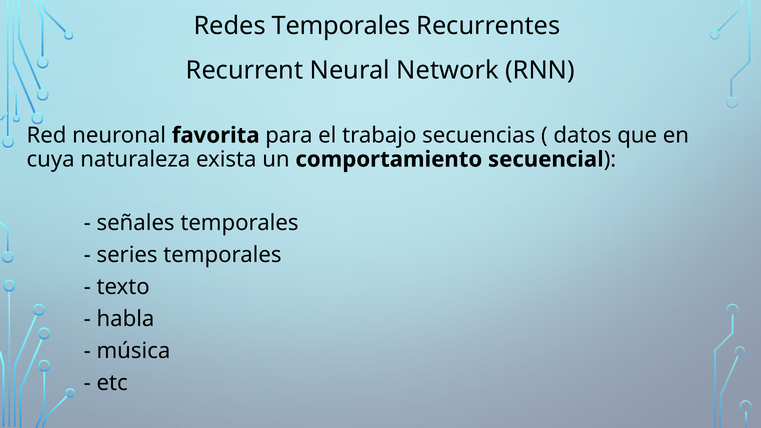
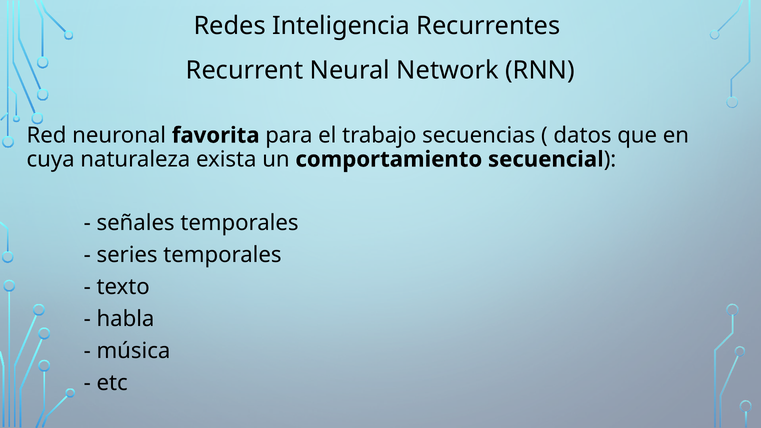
Redes Temporales: Temporales -> Inteligencia (341, 26)
